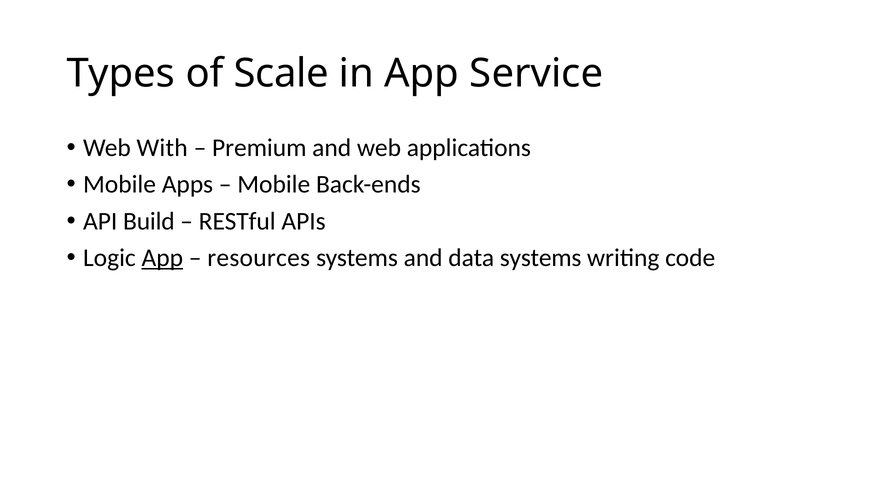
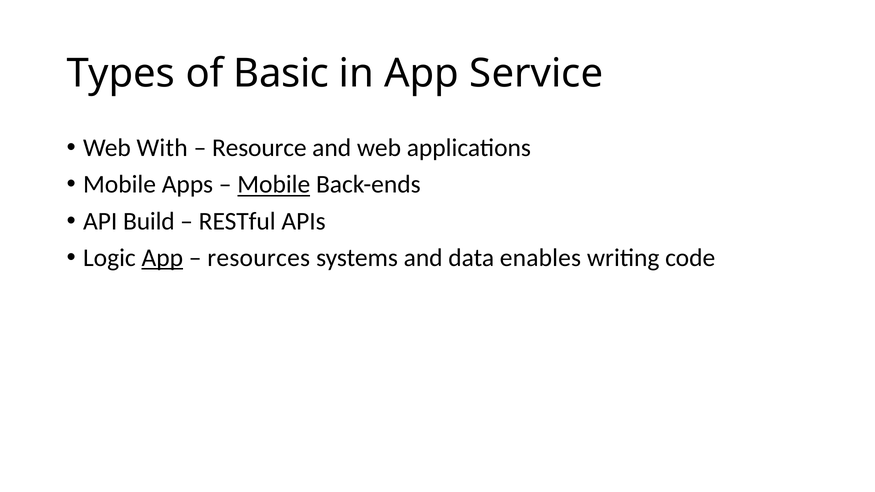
Scale: Scale -> Basic (281, 74)
Premium: Premium -> Resource (259, 148)
Mobile underline: none -> present (274, 185)
data systems: systems -> enables (540, 258)
